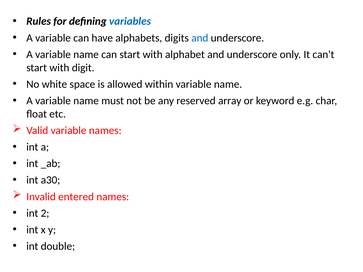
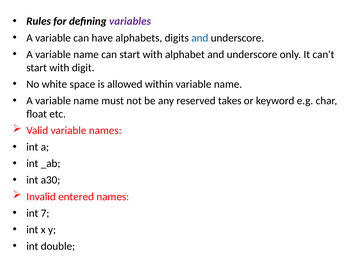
variables colour: blue -> purple (130, 21)
array: array -> takes (230, 101)
2: 2 -> 7 (45, 213)
